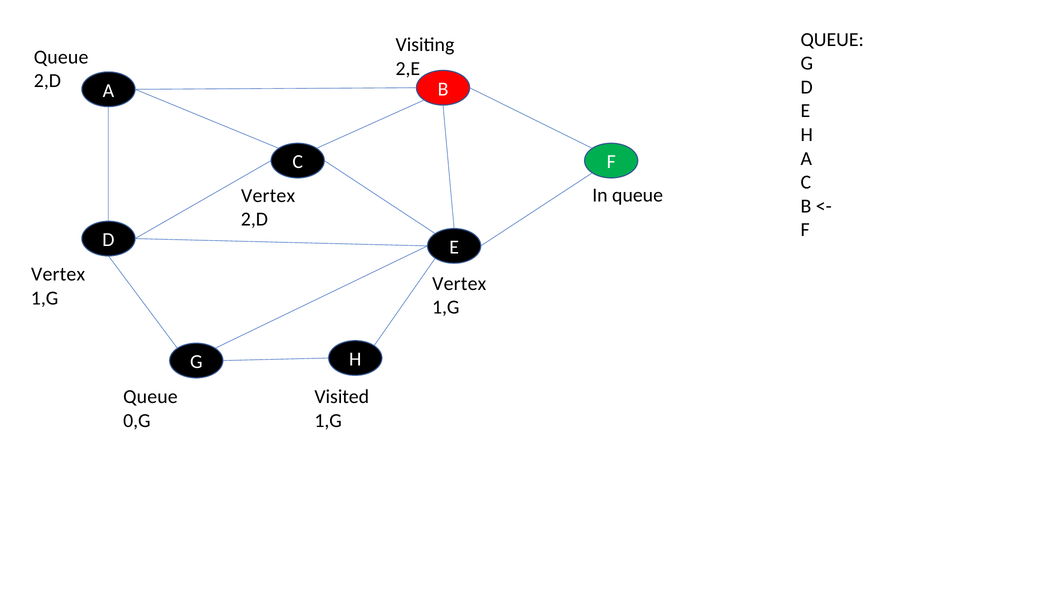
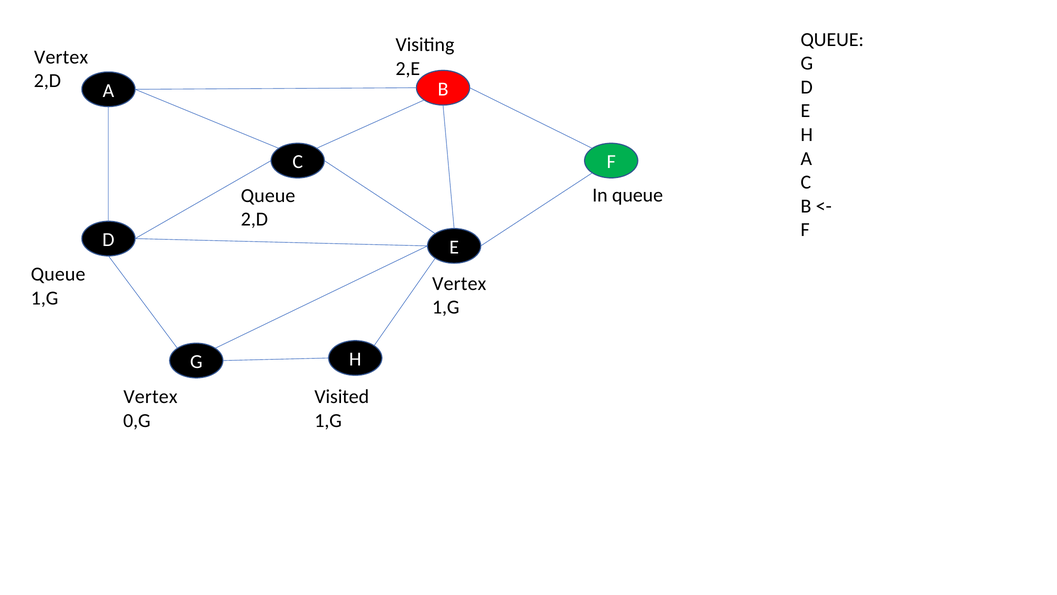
Queue: Queue -> Vertex (61, 57)
Vertex: Vertex -> Queue (268, 195)
Vertex: Vertex -> Queue (58, 274)
Queue: Queue -> Vertex (150, 396)
